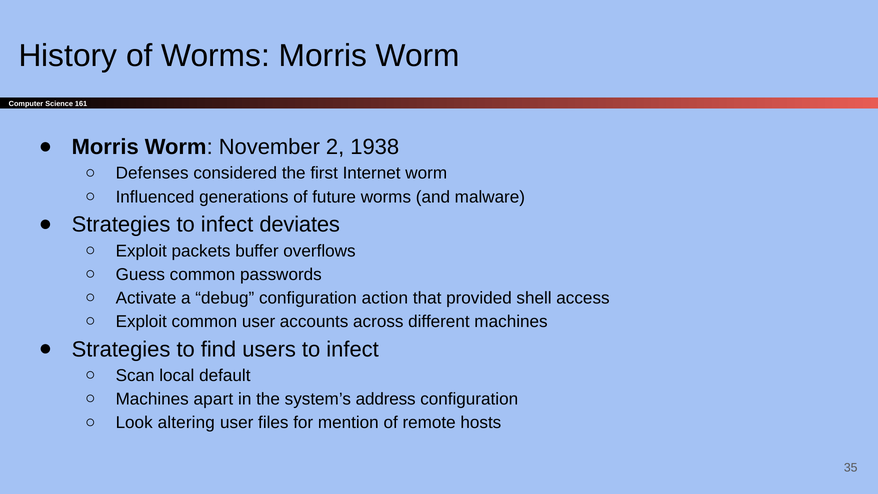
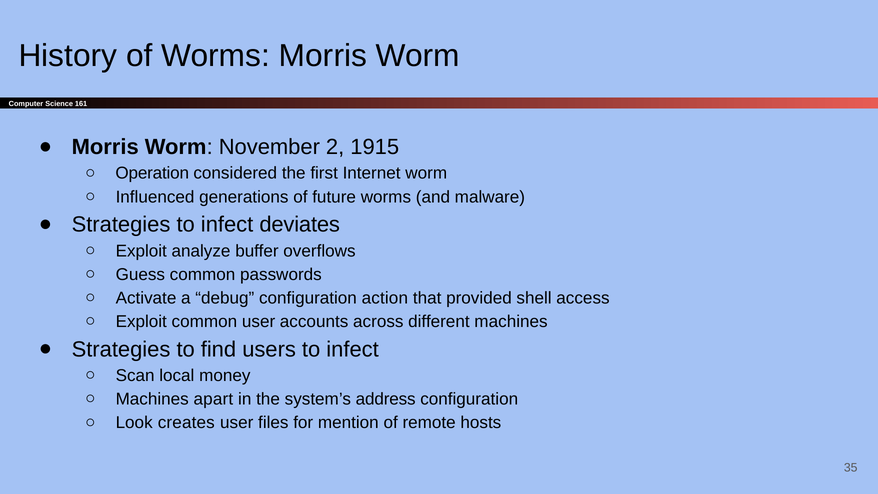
1938: 1938 -> 1915 (375, 147)
Defenses: Defenses -> Operation (152, 173)
packets: packets -> analyze (201, 251)
default: default -> money (225, 376)
altering: altering -> creates (186, 423)
